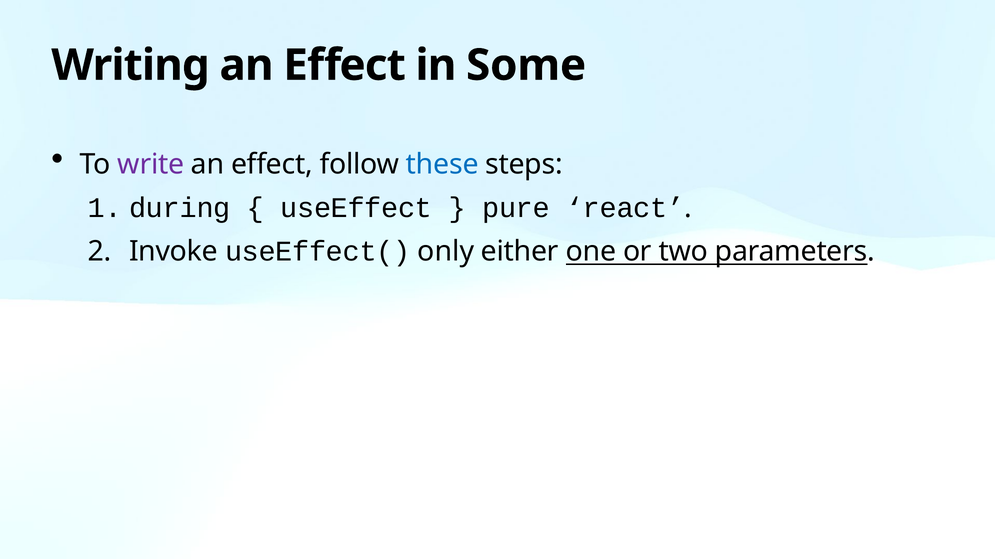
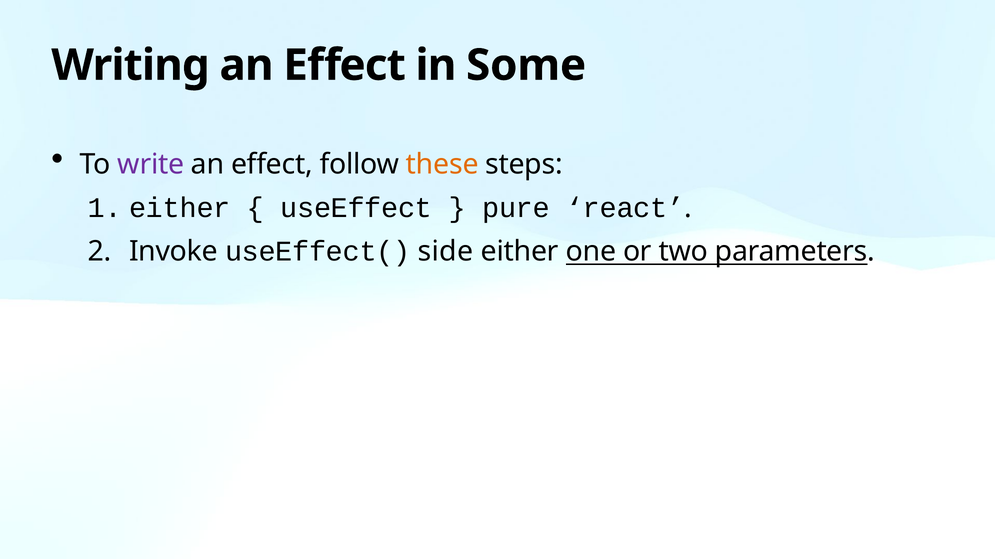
these colour: blue -> orange (442, 165)
during: during -> either (180, 208)
only: only -> side (446, 252)
